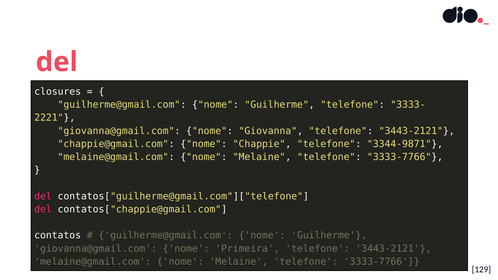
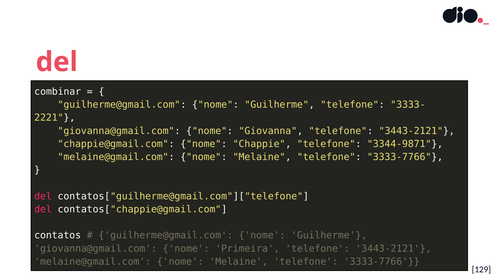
closures: closures -> combinar (58, 92)
